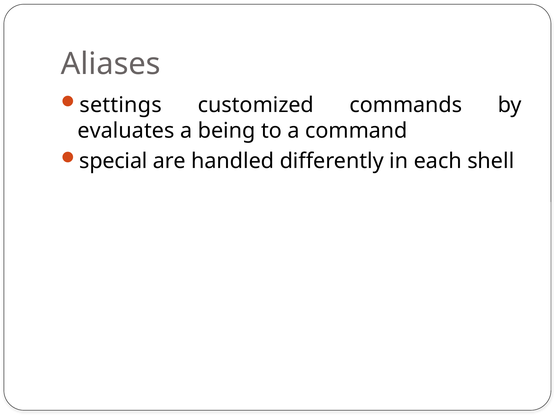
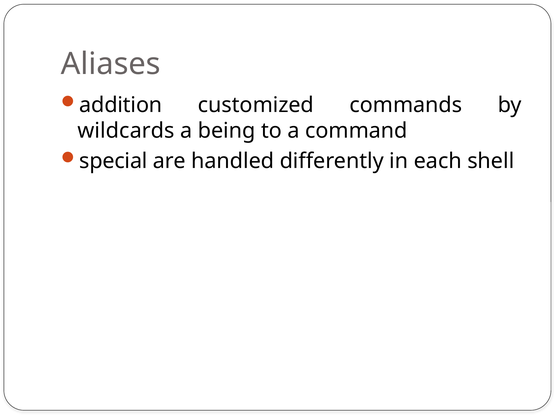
settings: settings -> addition (121, 105)
evaluates: evaluates -> wildcards (126, 131)
